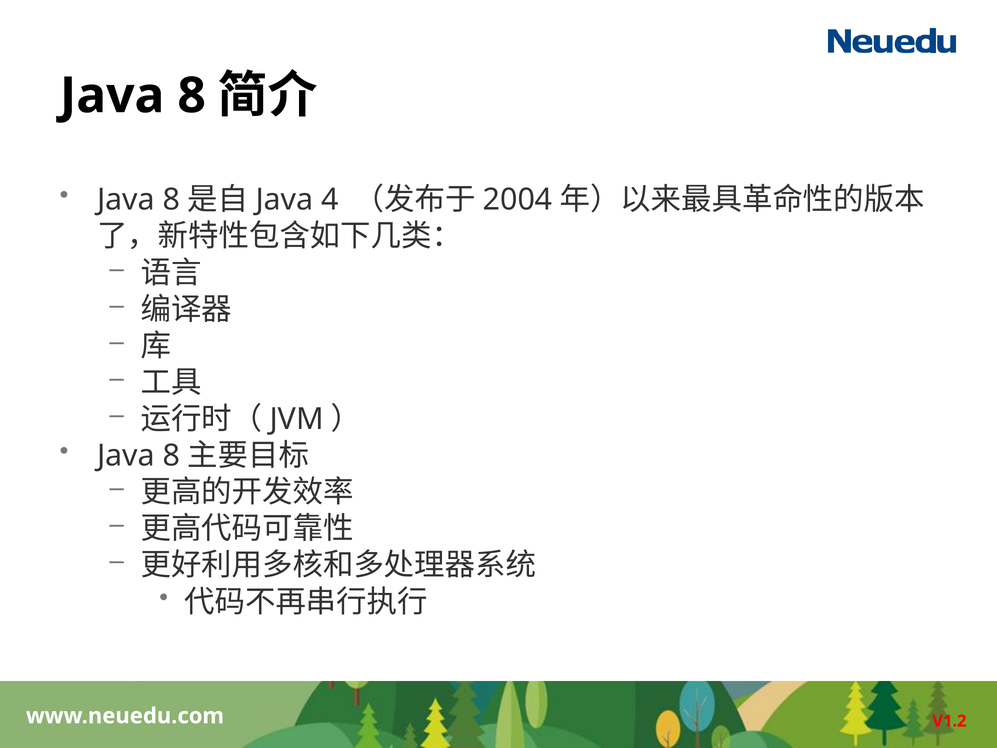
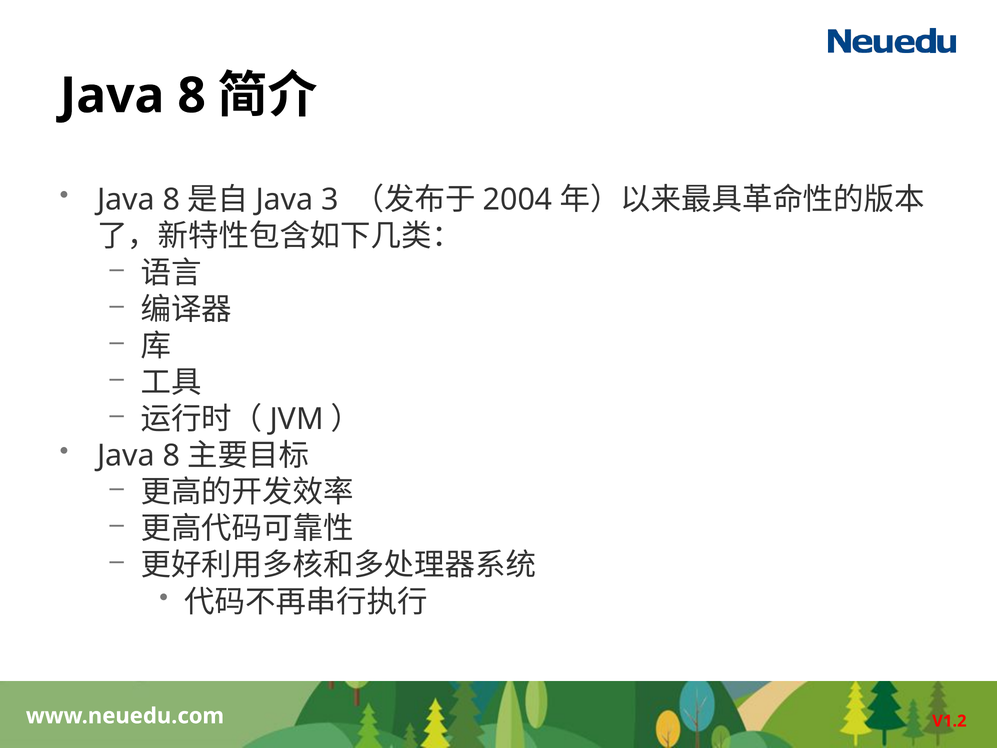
4: 4 -> 3 (330, 200)
